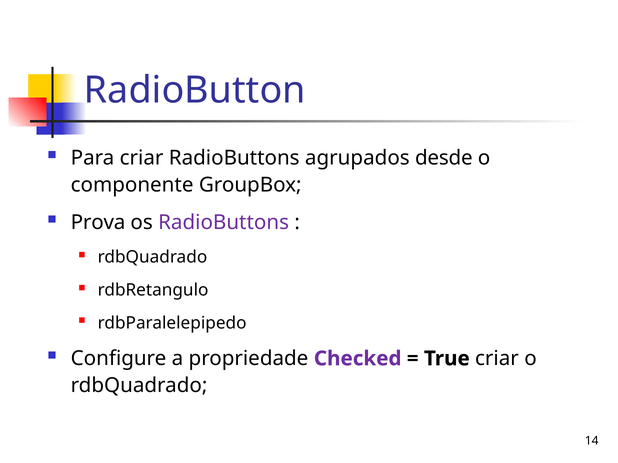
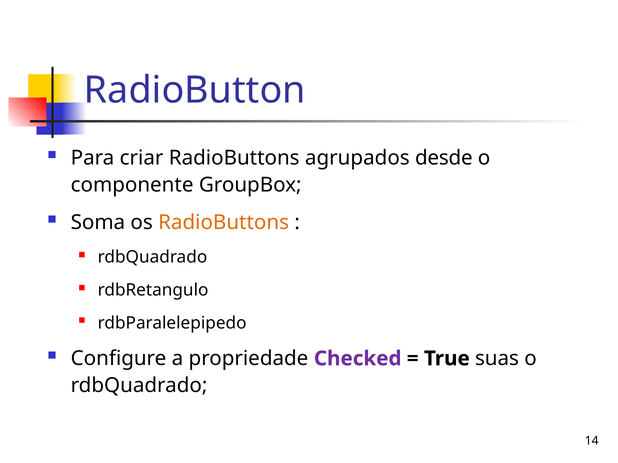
Prova: Prova -> Soma (98, 223)
RadioButtons colour: purple -> orange (224, 223)
True criar: criar -> suas (497, 359)
